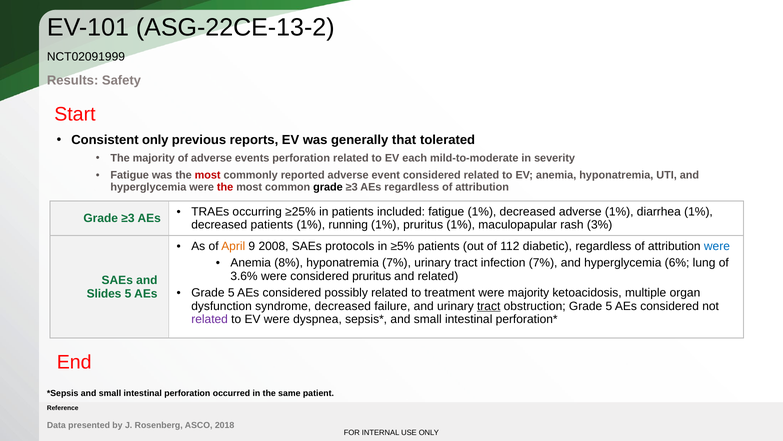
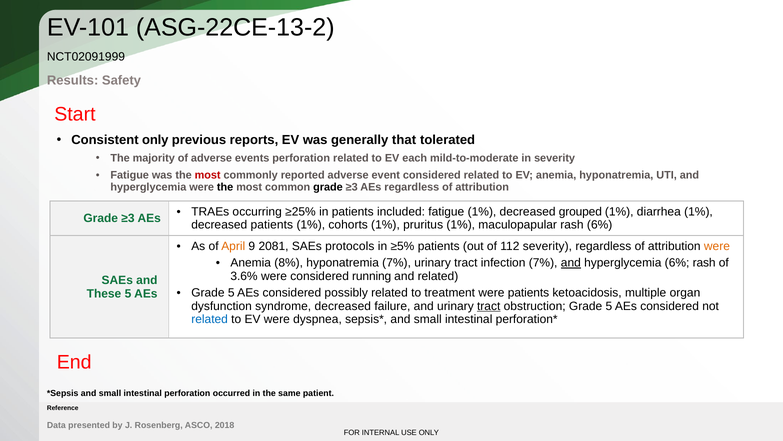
the colour: red -> black (225, 187)
decreased adverse: adverse -> grouped (580, 211)
running: running -> cohorts (348, 225)
rash 3%: 3% -> 6% (600, 225)
2008: 2008 -> 2081 (274, 246)
112 diabetic: diabetic -> severity (547, 246)
were colour: blue -> orange (717, 246)
and underline: none -> present (571, 263)
6% lung: lung -> rash (704, 263)
considered pruritus: pruritus -> running (372, 276)
were majority: majority -> patients (528, 292)
Slides: Slides -> These (104, 293)
related colour: purple -> blue (210, 319)
